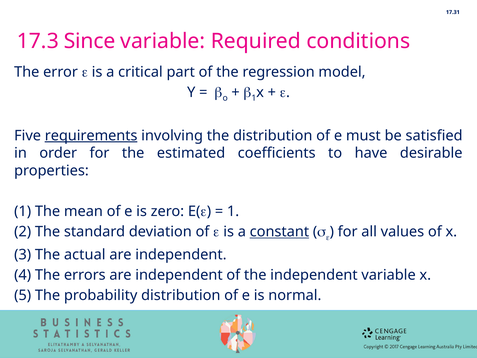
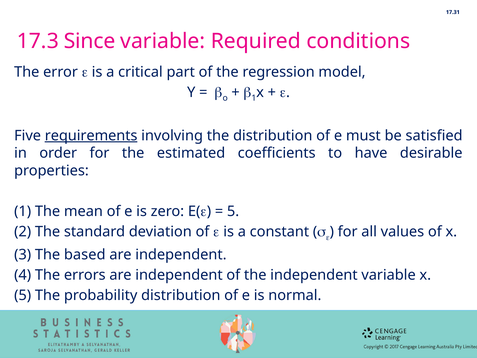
1: 1 -> 5 (233, 211)
constant underline: present -> none (279, 232)
actual: actual -> based (85, 254)
